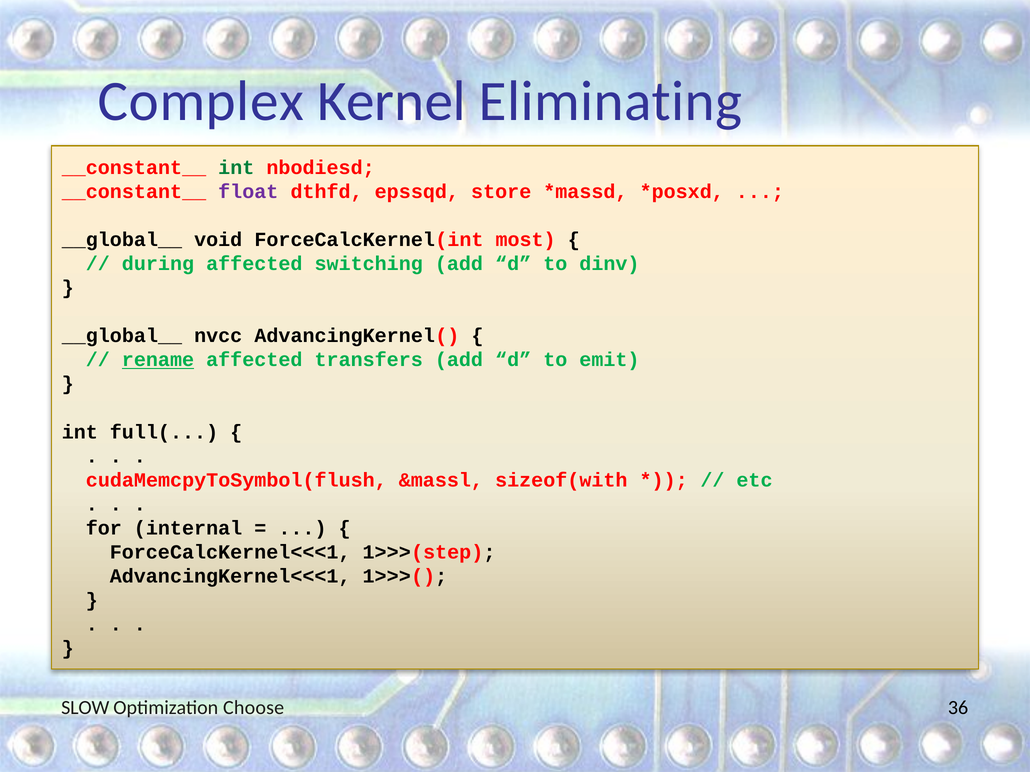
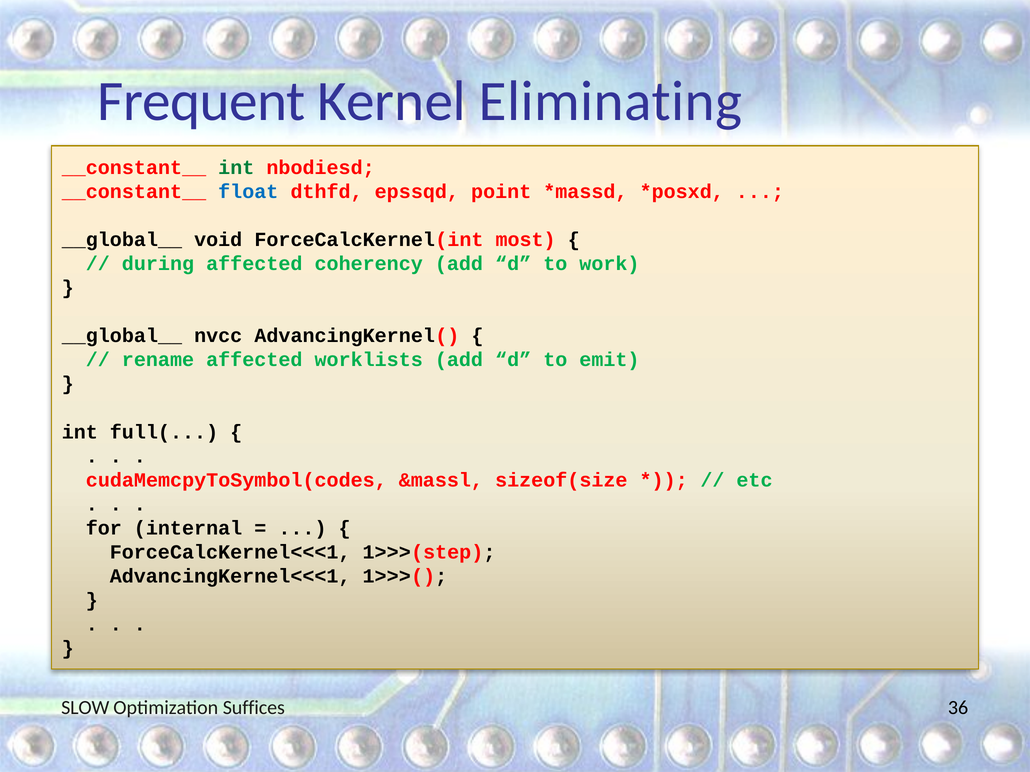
Complex: Complex -> Frequent (201, 102)
float colour: purple -> blue (248, 192)
store: store -> point (501, 192)
switching: switching -> coherency (369, 264)
dinv: dinv -> work (609, 264)
rename underline: present -> none (158, 360)
transfers: transfers -> worklists (369, 360)
cudaMemcpyToSymbol(flush: cudaMemcpyToSymbol(flush -> cudaMemcpyToSymbol(codes (236, 480)
sizeof(with: sizeof(with -> sizeof(size (561, 480)
Choose: Choose -> Suffices (254, 708)
